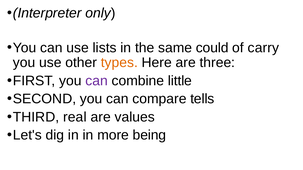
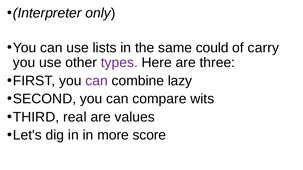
types colour: orange -> purple (119, 63)
little: little -> lazy (180, 81)
tells: tells -> wits (202, 99)
being: being -> score (149, 135)
